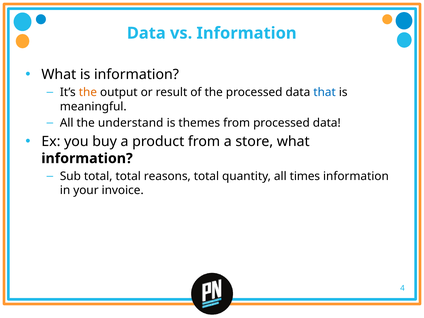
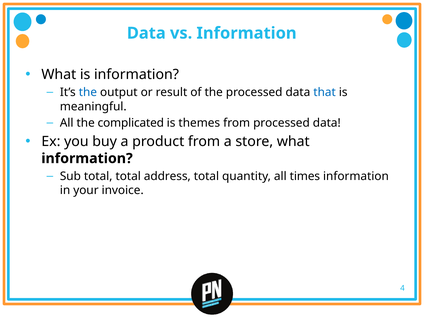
the colour: orange -> blue (88, 92)
understand: understand -> complicated (131, 123)
reasons: reasons -> address (167, 176)
